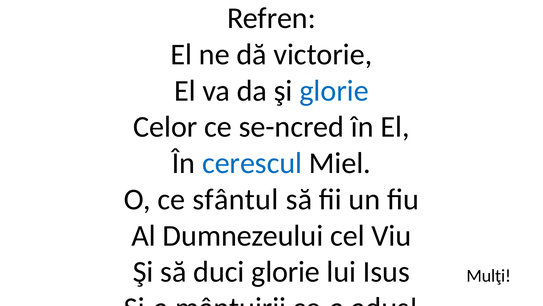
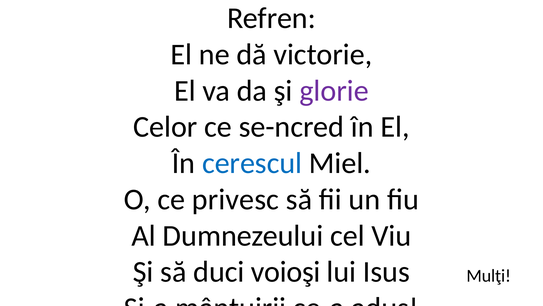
glorie colour: blue -> purple (334, 91)
sfântul: sfântul -> privesc (235, 199)
duci glorie: glorie -> voioşi (286, 272)
